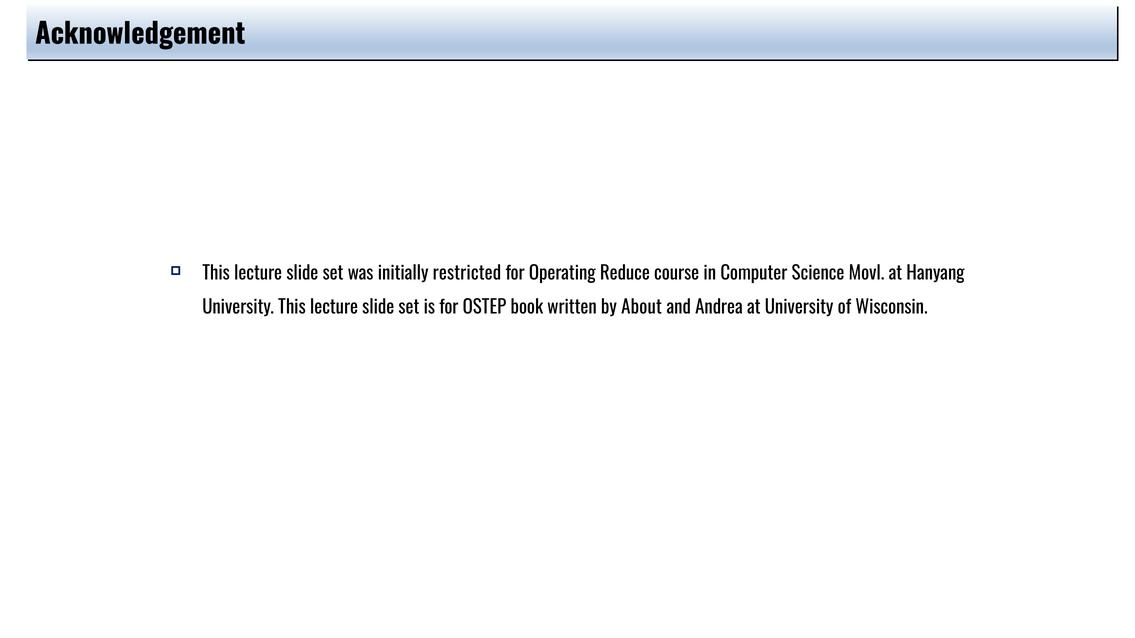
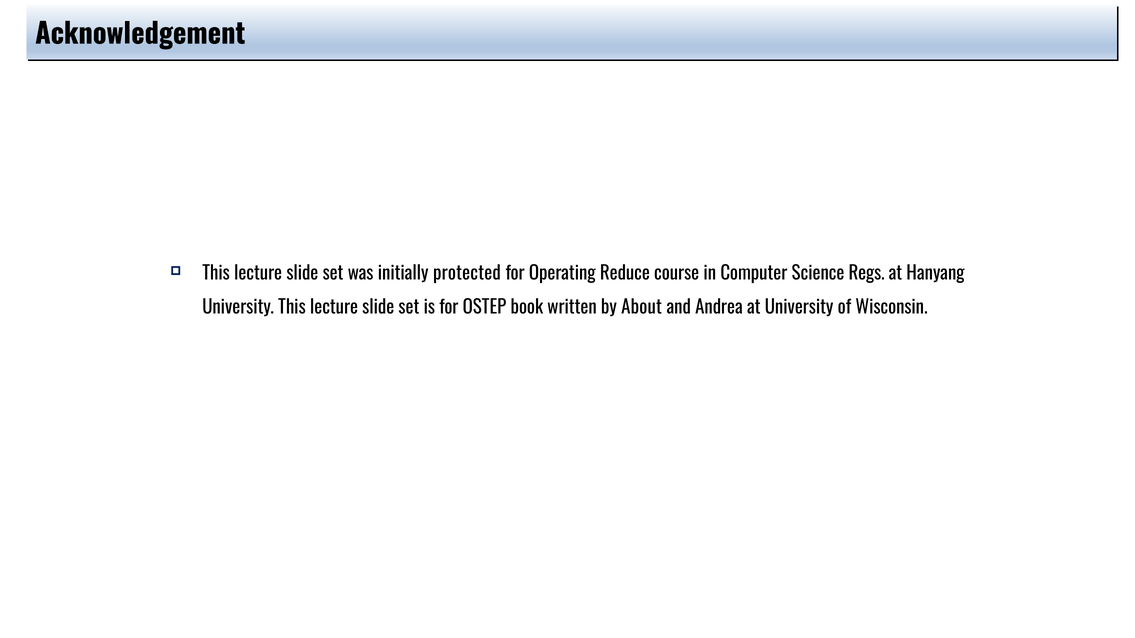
restricted: restricted -> protected (467, 274)
Movl: Movl -> Regs (867, 274)
